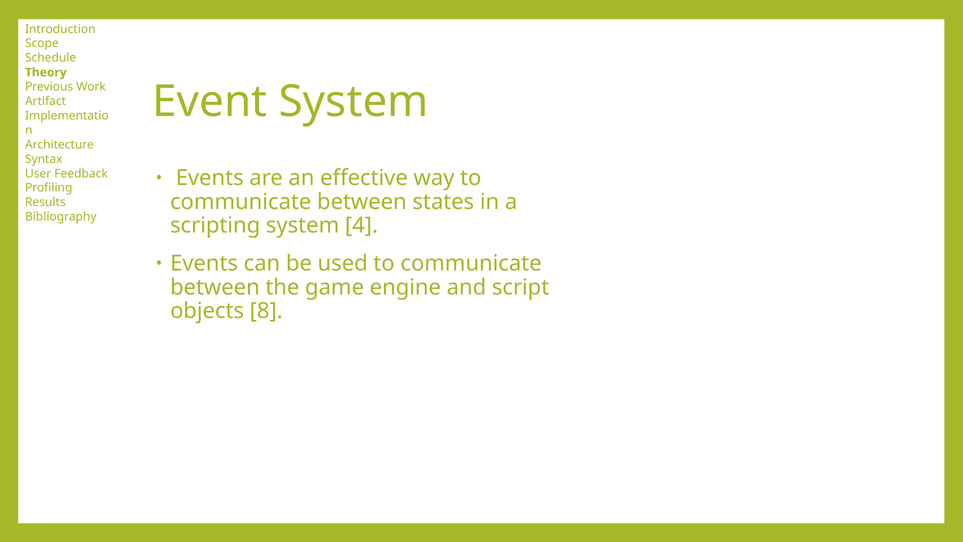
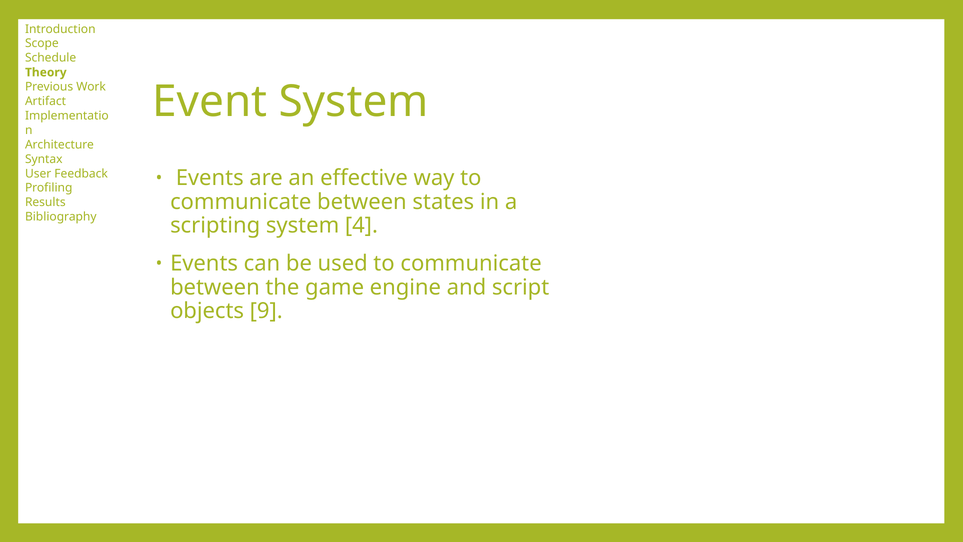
8: 8 -> 9 (266, 311)
